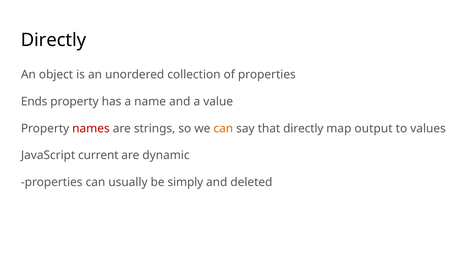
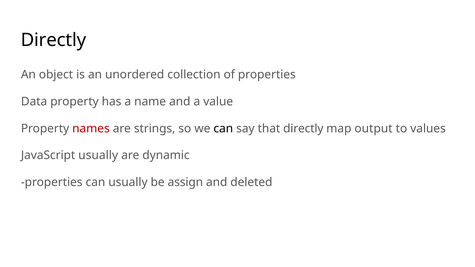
Ends: Ends -> Data (34, 102)
can colour: orange -> black (223, 129)
JavaScript current: current -> usually (98, 155)
simply: simply -> assign (185, 182)
